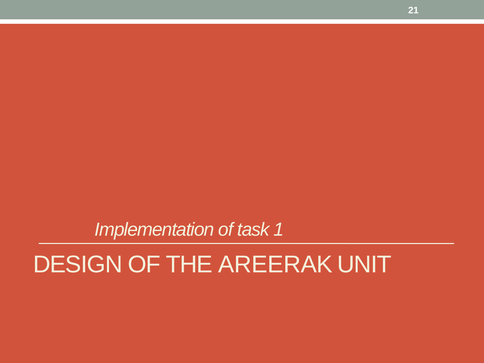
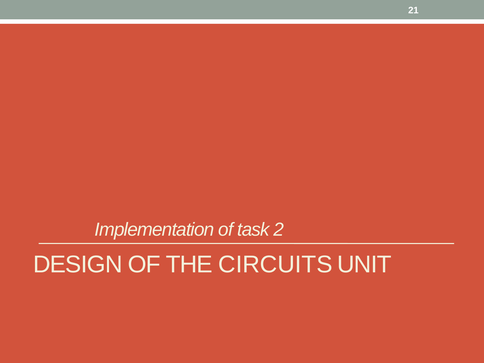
1: 1 -> 2 (279, 230)
AREERAK: AREERAK -> CIRCUITS (275, 265)
